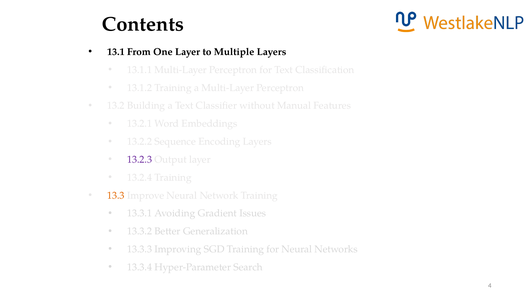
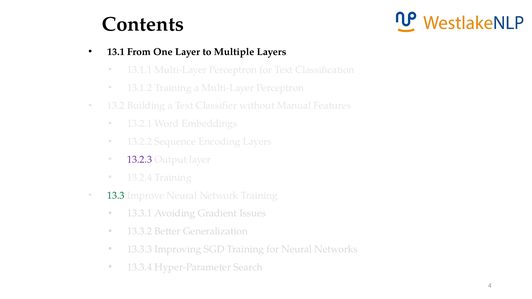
13.3 colour: orange -> green (116, 196)
